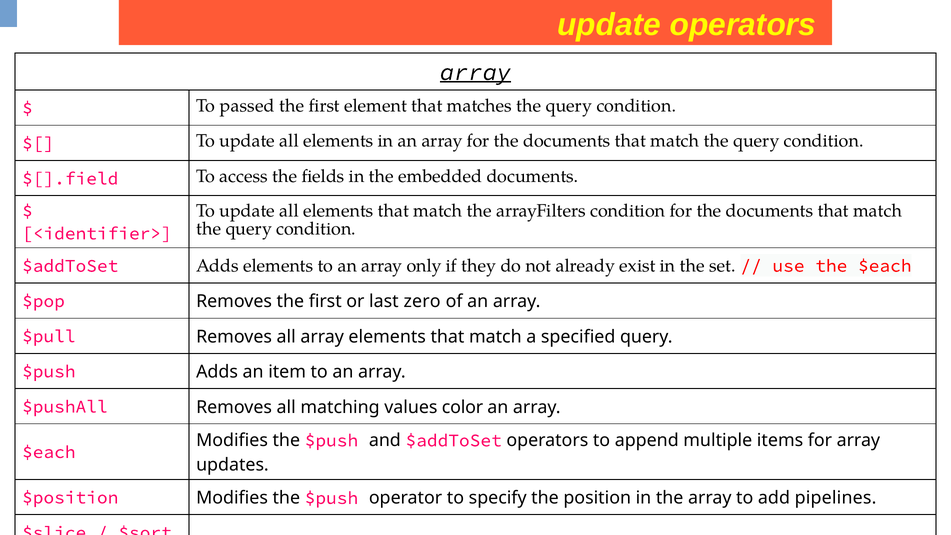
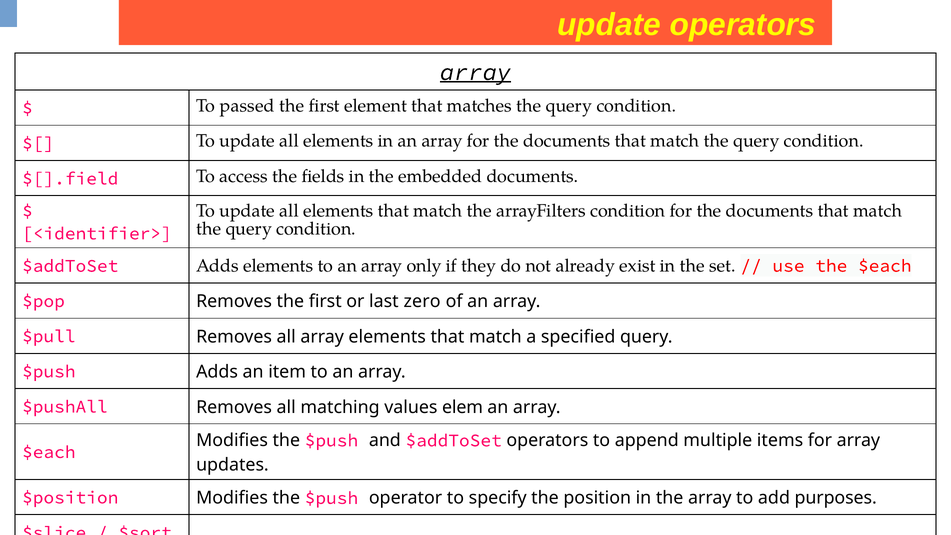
color: color -> elem (463, 407)
pipelines: pipelines -> purposes (836, 498)
